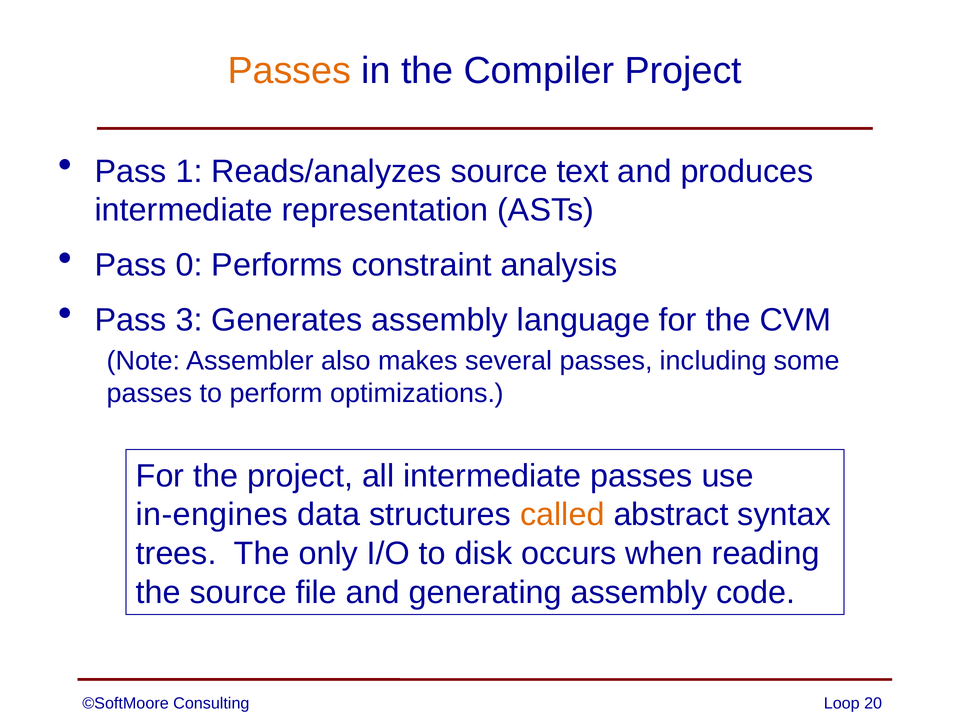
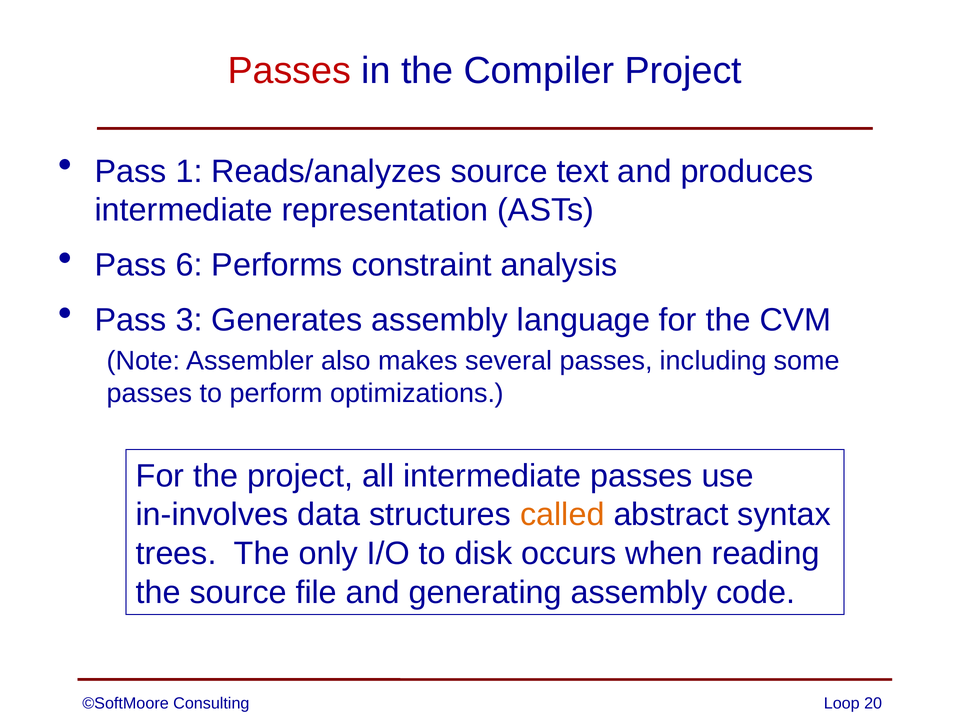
Passes colour: orange -> red (289, 71)
0: 0 -> 6 (189, 265)
in-engines: in-engines -> in-involves (212, 514)
